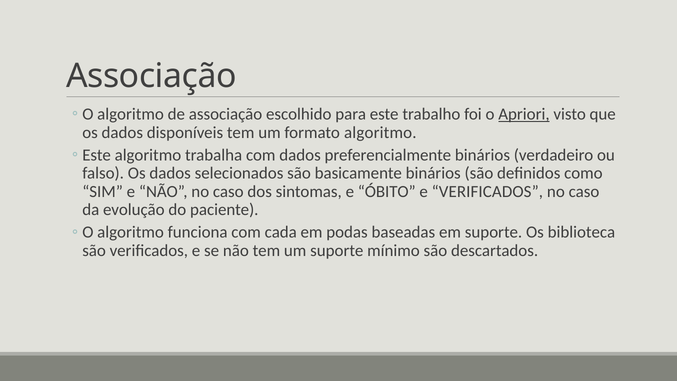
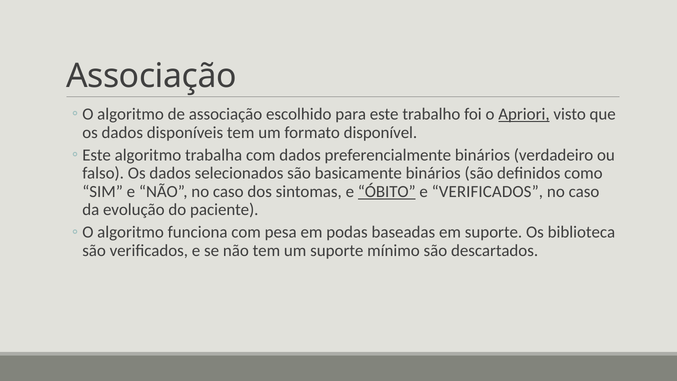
formato algoritmo: algoritmo -> disponível (380, 132)
ÓBITO underline: none -> present (387, 191)
cada: cada -> pesa (281, 232)
